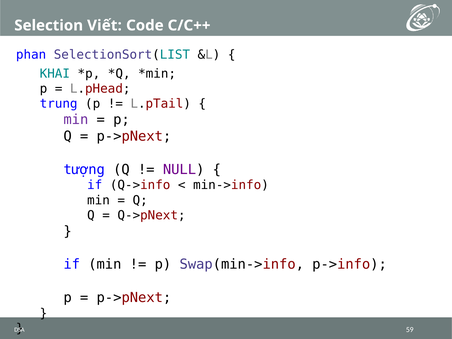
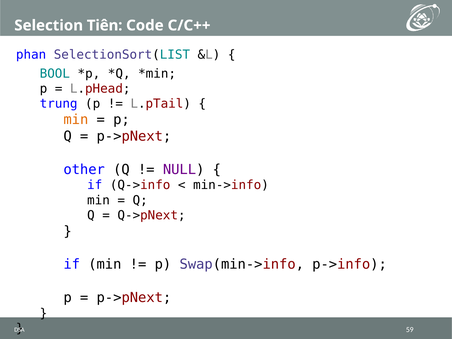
Viết: Viết -> Tiên (105, 25)
KHAI: KHAI -> BOOL (55, 74)
min colour: purple -> orange (76, 120)
tượng: tượng -> other (84, 169)
